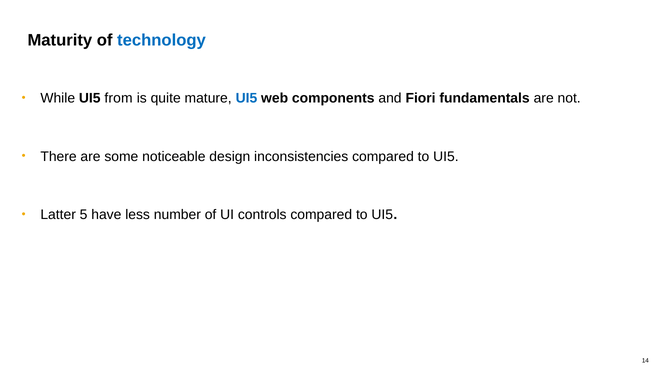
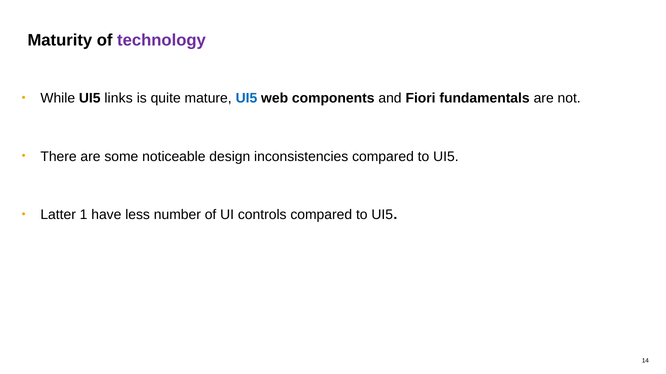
technology colour: blue -> purple (161, 40)
from: from -> links (119, 98)
5: 5 -> 1 (84, 215)
